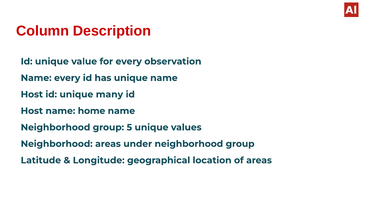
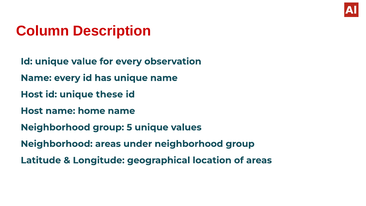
many: many -> these (109, 94)
